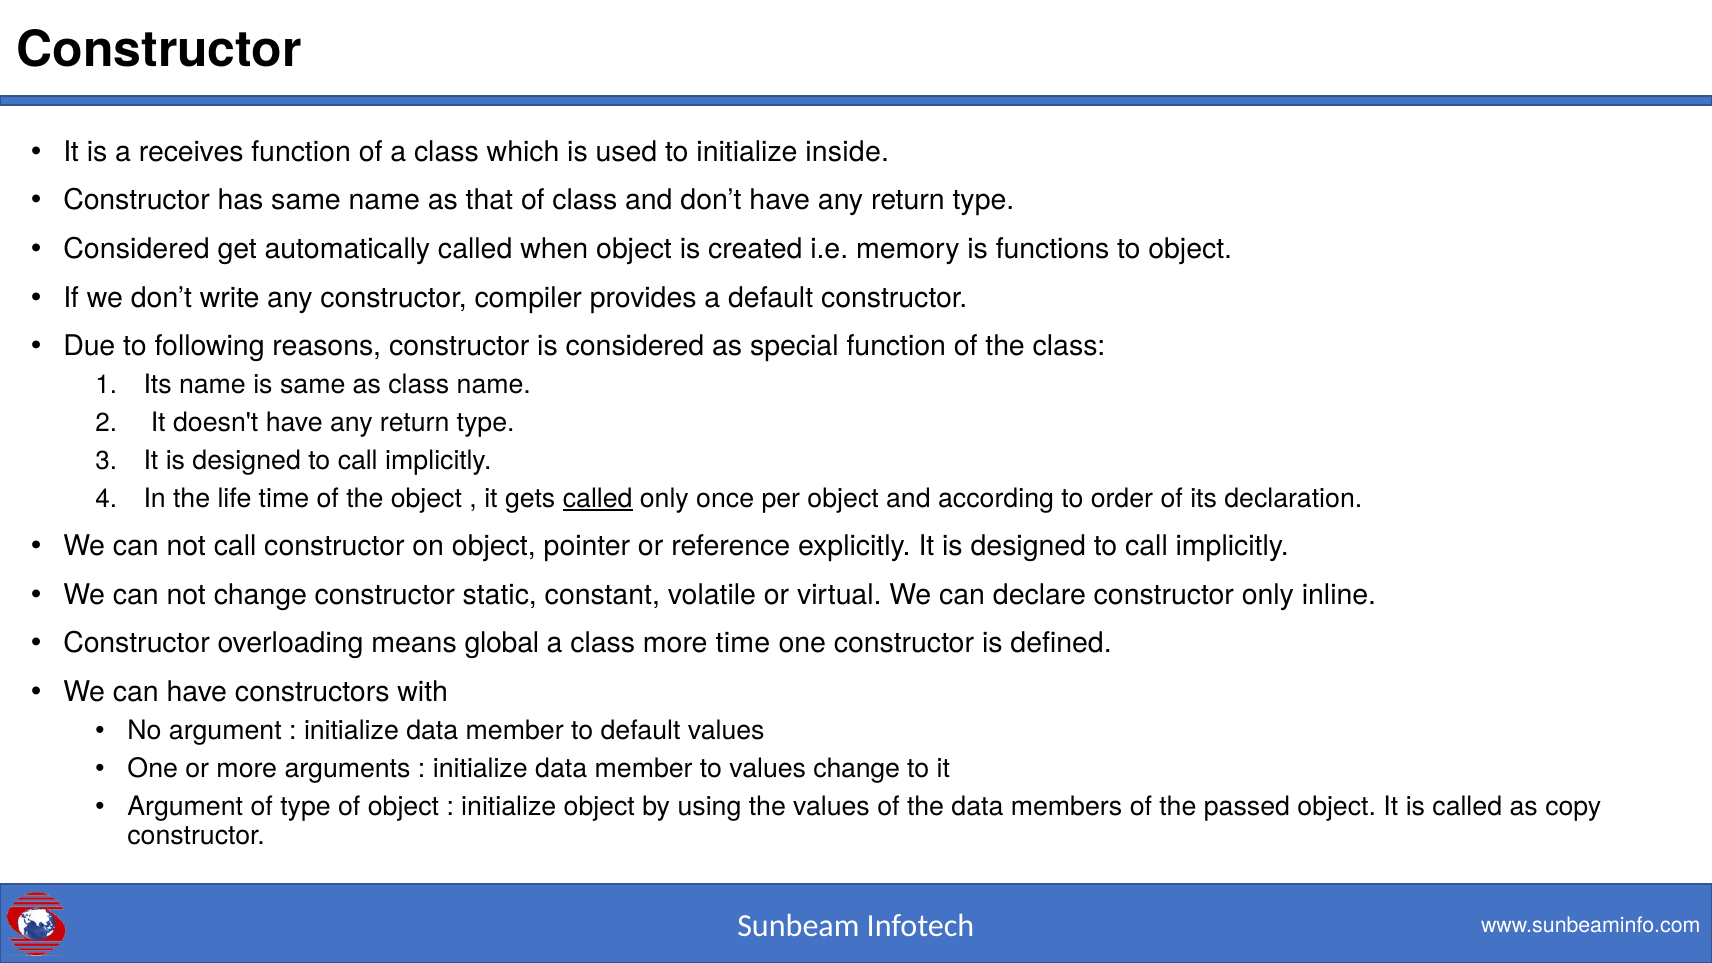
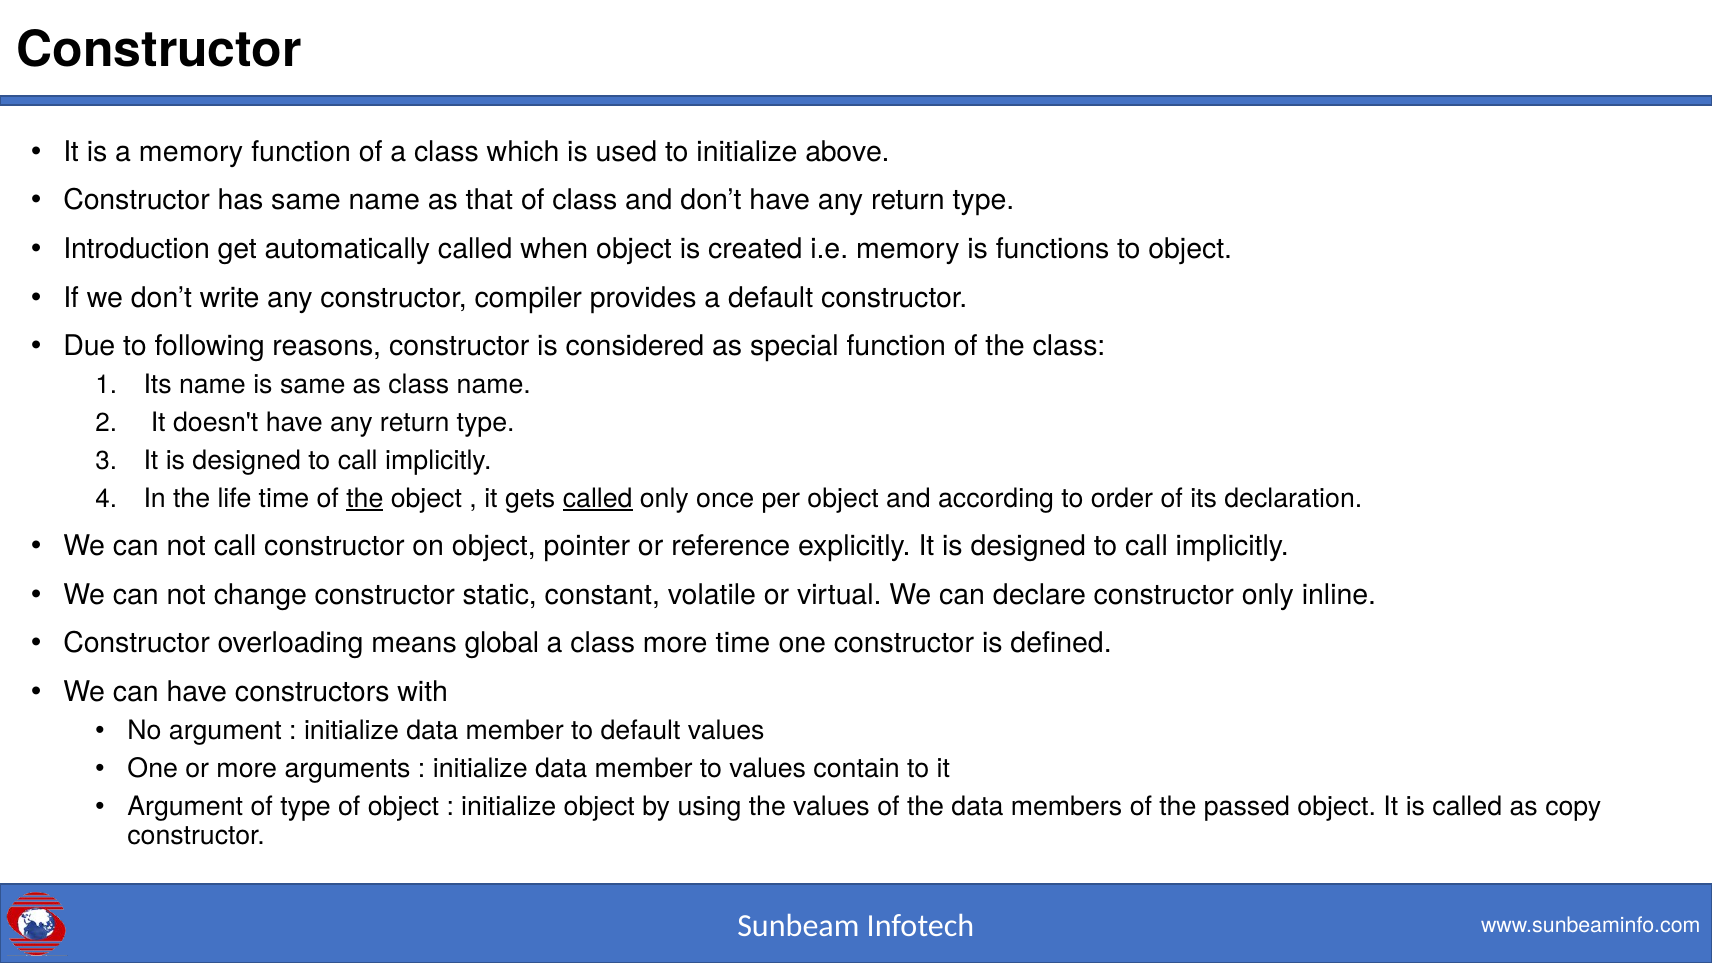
a receives: receives -> memory (191, 152)
inside: inside -> above (847, 152)
Considered: Considered -> Introduction (137, 249)
the underline: none -> present (365, 499)
values change: change -> contain (857, 769)
